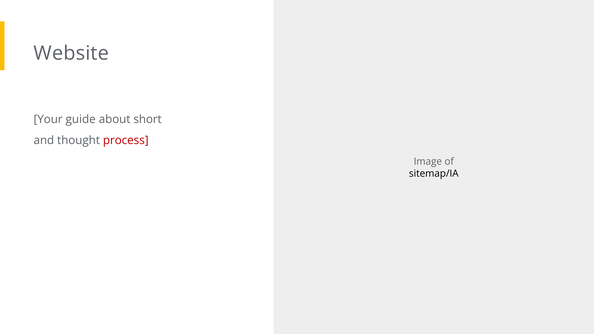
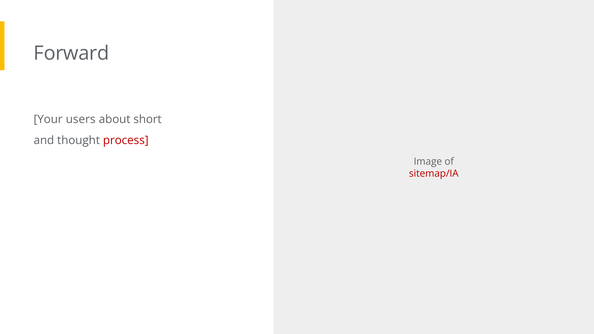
Website: Website -> Forward (71, 53)
guide: guide -> users (81, 119)
sitemap/IA colour: black -> red (434, 173)
